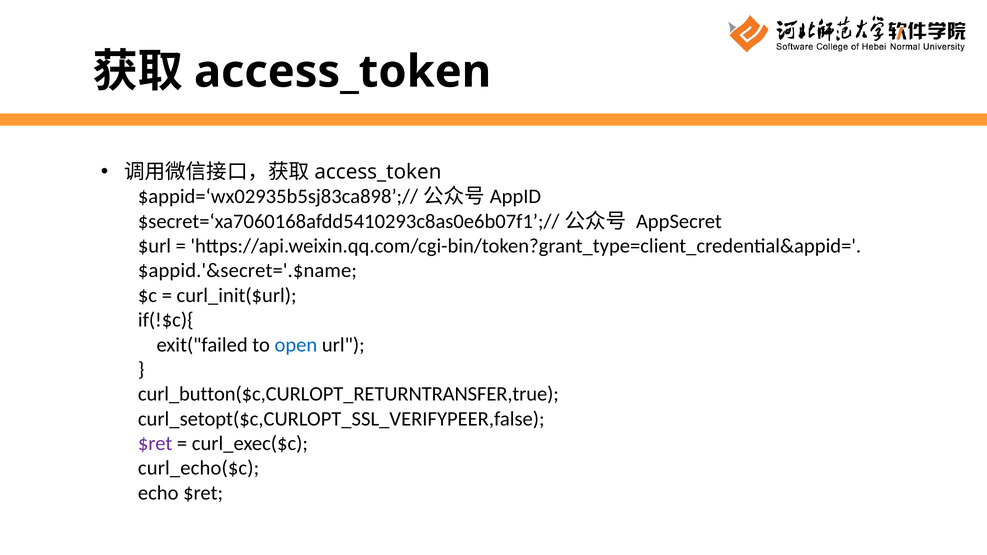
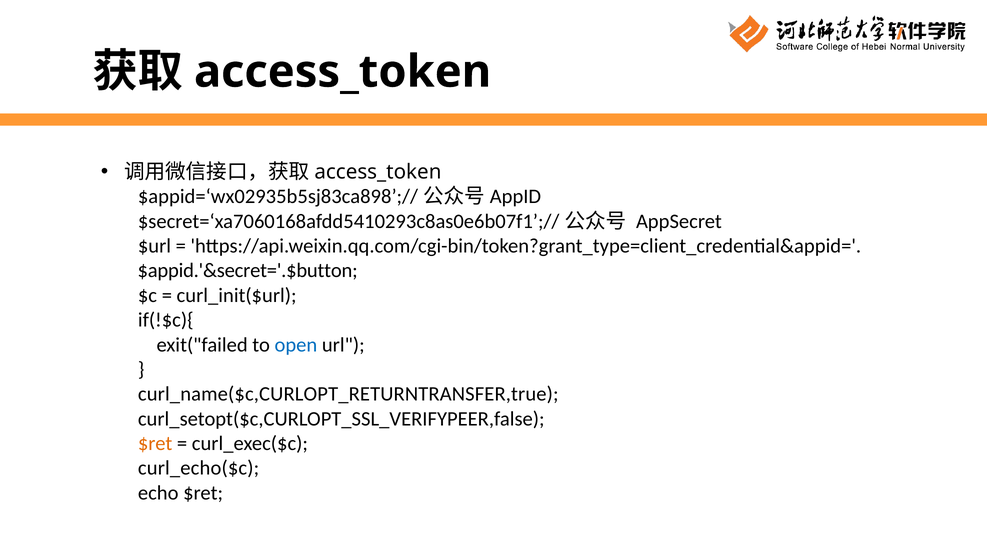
$appid.'&secret='.$name: $appid.'&secret='.$name -> $appid.'&secret='.$button (248, 271)
curl_button($c,CURLOPT_RETURNTRANSFER,true: curl_button($c,CURLOPT_RETURNTRANSFER,true -> curl_name($c,CURLOPT_RETURNTRANSFER,true (348, 394)
$ret colour: purple -> orange (155, 444)
